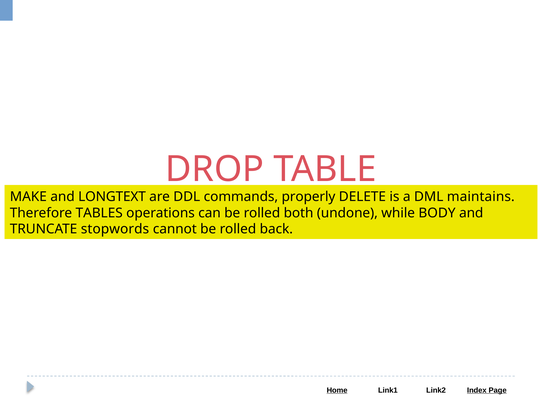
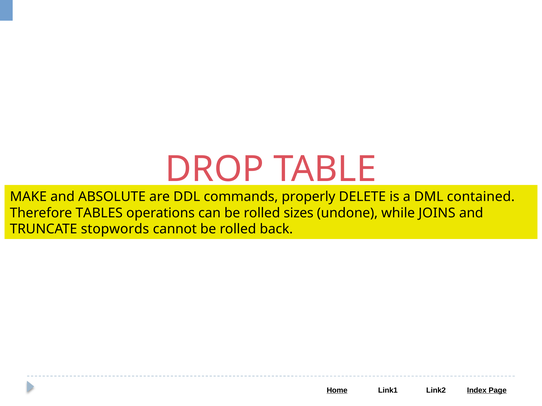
LONGTEXT: LONGTEXT -> ABSOLUTE (112, 197)
maintains: maintains -> contained (481, 197)
both: both -> sizes (299, 213)
BODY: BODY -> JOINS (437, 213)
